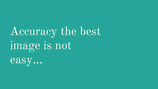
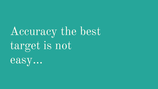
image: image -> target (25, 45)
